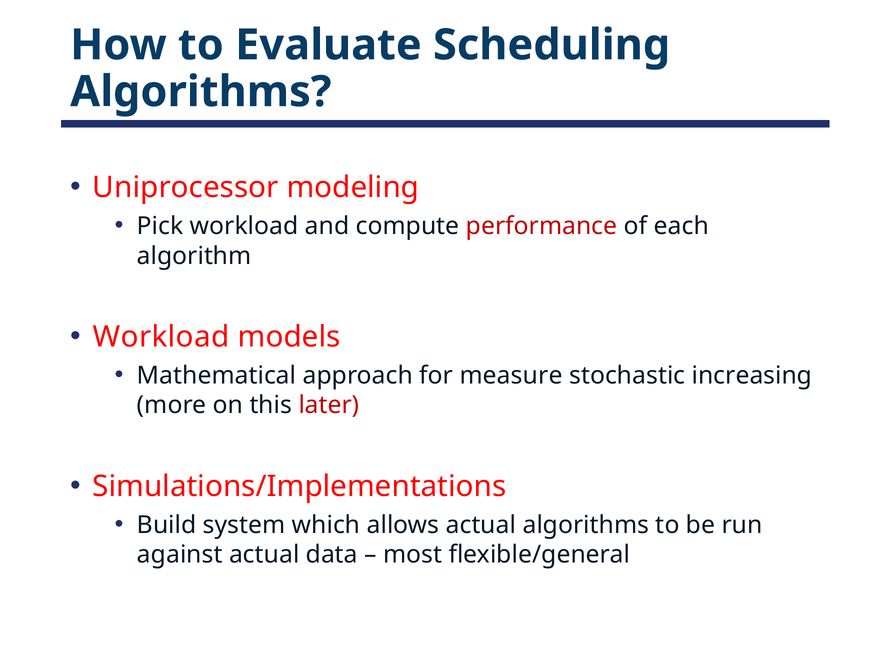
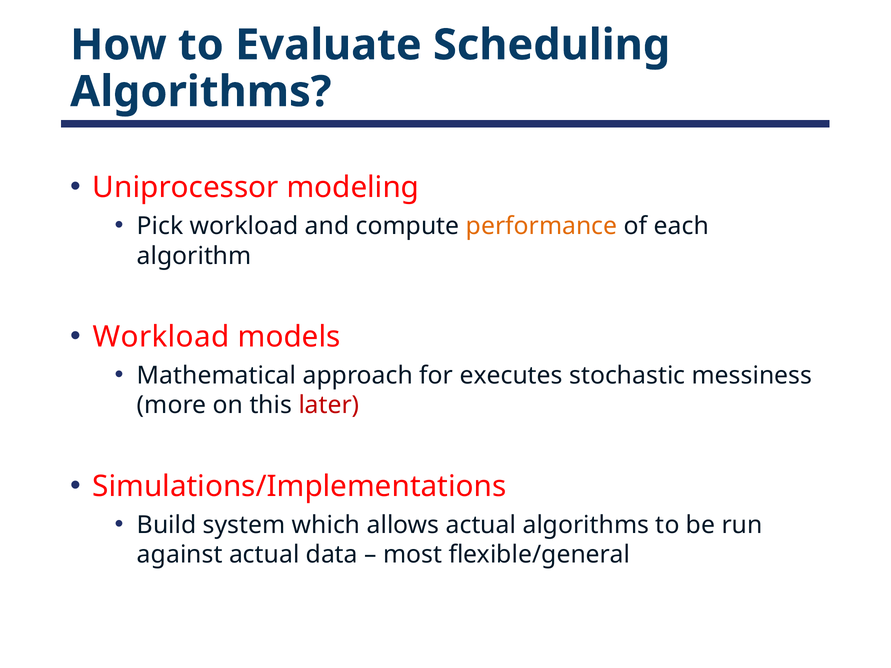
performance colour: red -> orange (542, 226)
measure: measure -> executes (511, 376)
increasing: increasing -> messiness (752, 376)
